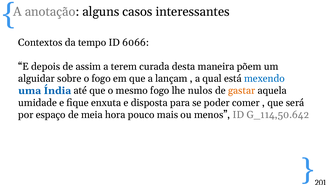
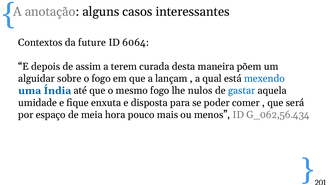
tempo: tempo -> future (92, 42)
6066: 6066 -> 6064 (136, 42)
gastar colour: orange -> blue (242, 90)
G_114,50.642: G_114,50.642 -> G_062,56.434 (278, 114)
